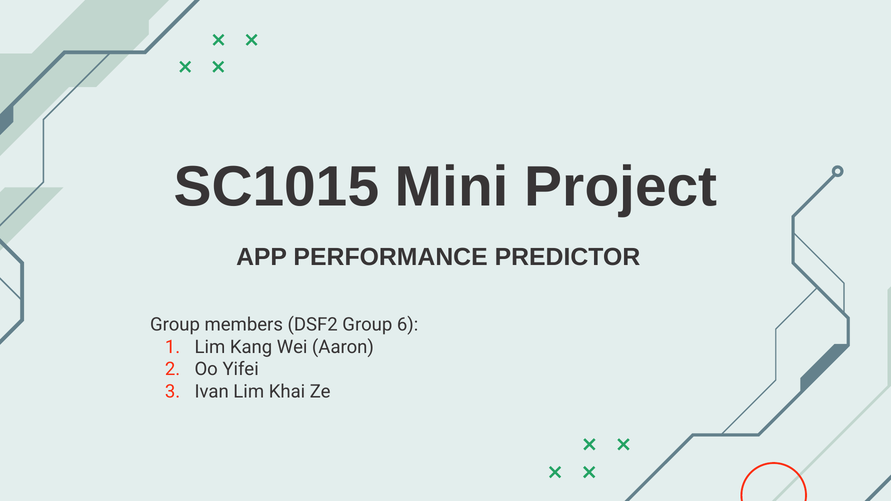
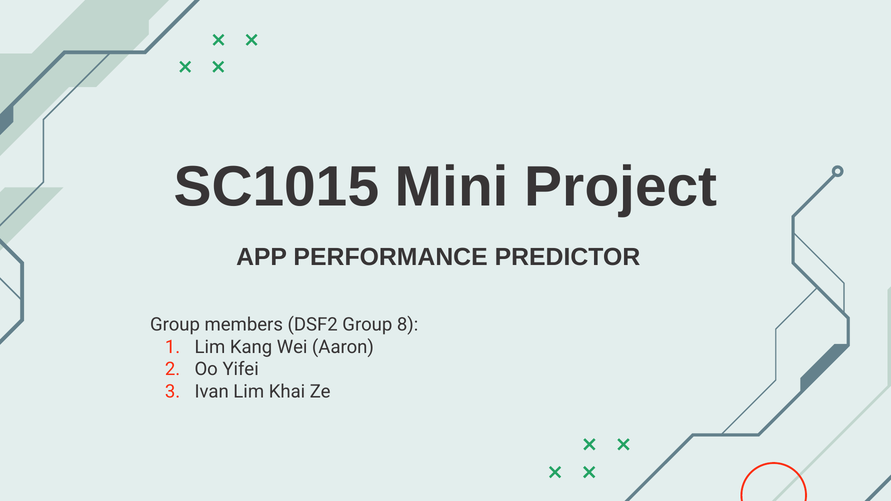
6: 6 -> 8 (408, 325)
